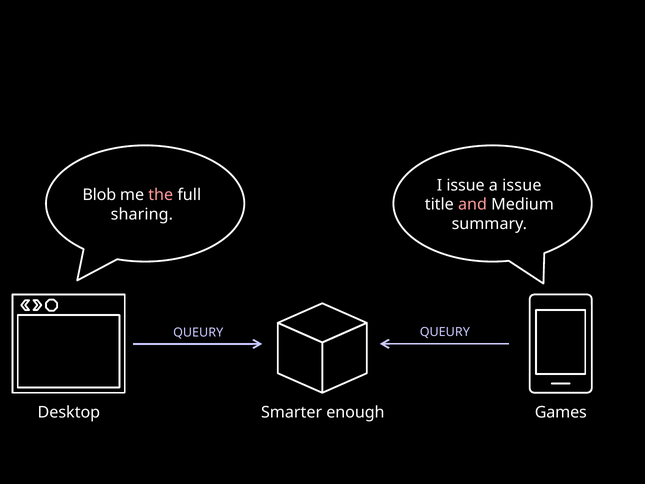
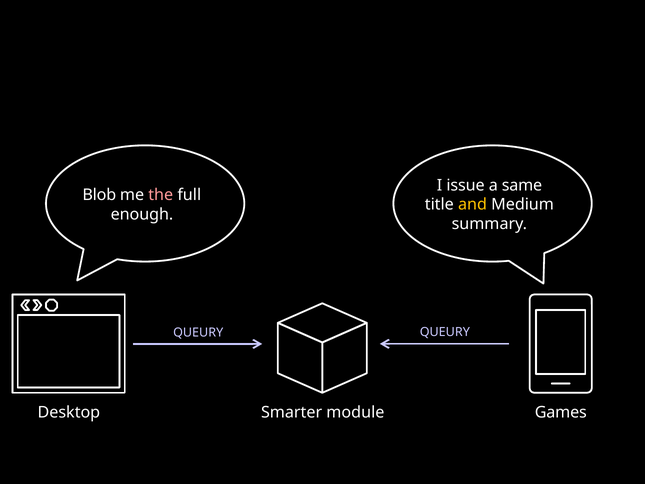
a issue: issue -> same (522, 185)
and colour: pink -> yellow (473, 204)
sharing: sharing -> enough (142, 214)
enough: enough -> module (355, 412)
